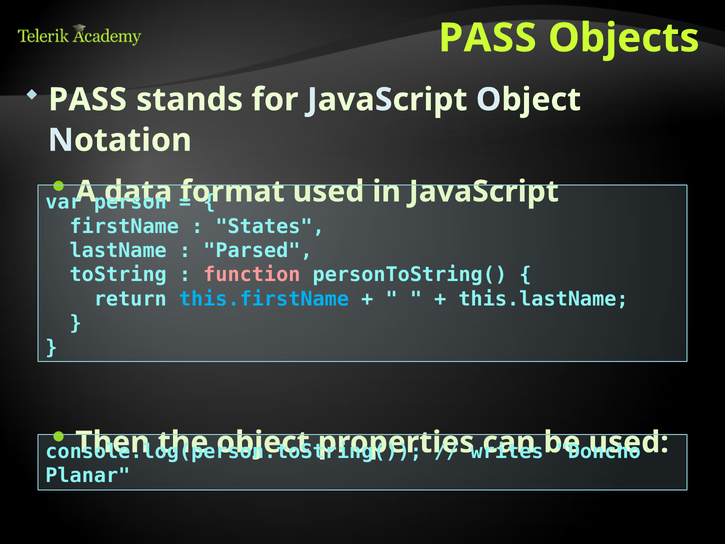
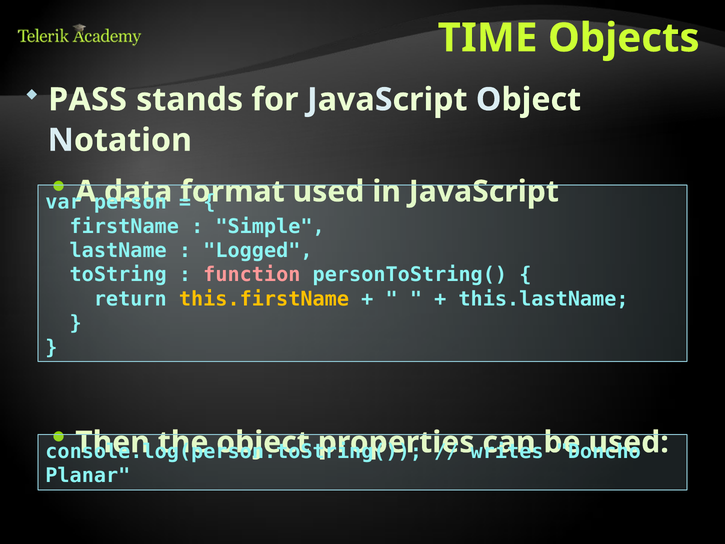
PASS: PASS -> TIME (488, 38)
States: States -> Simple (270, 226)
Parsed: Parsed -> Logged (258, 250)
this.firstName colour: light blue -> yellow (264, 299)
